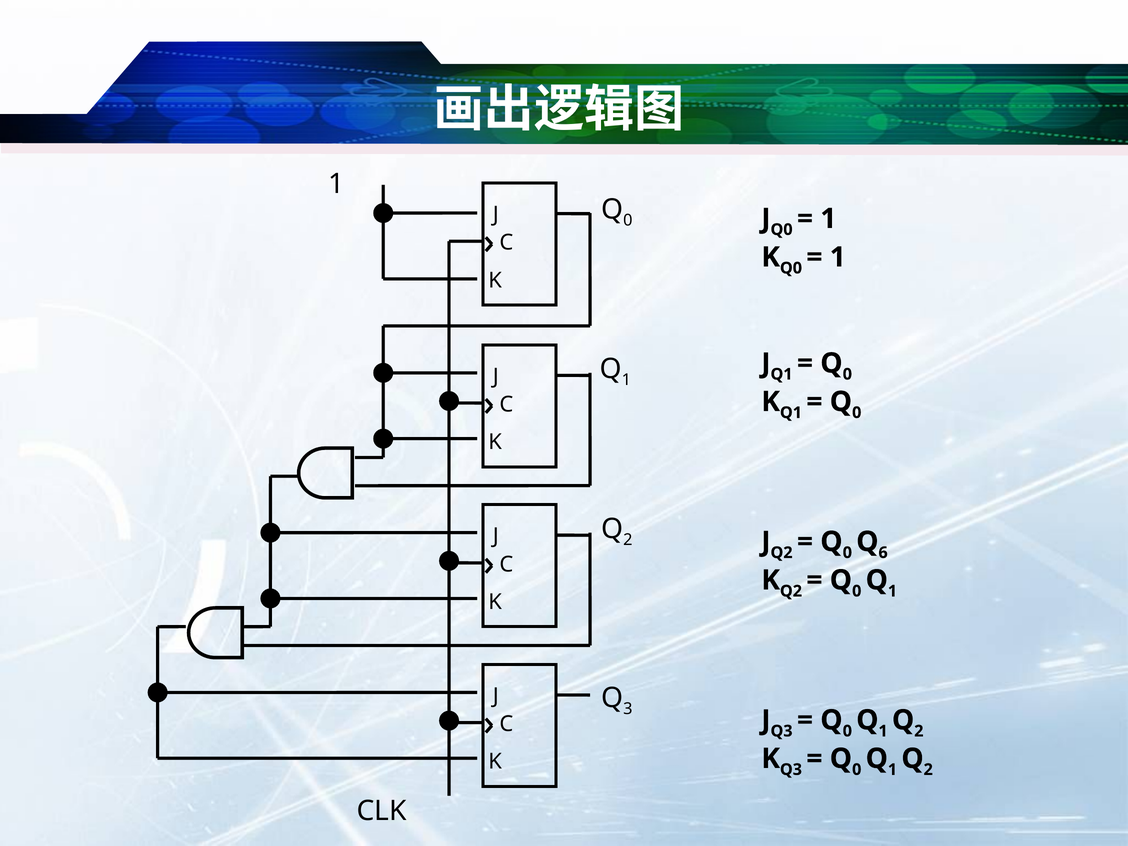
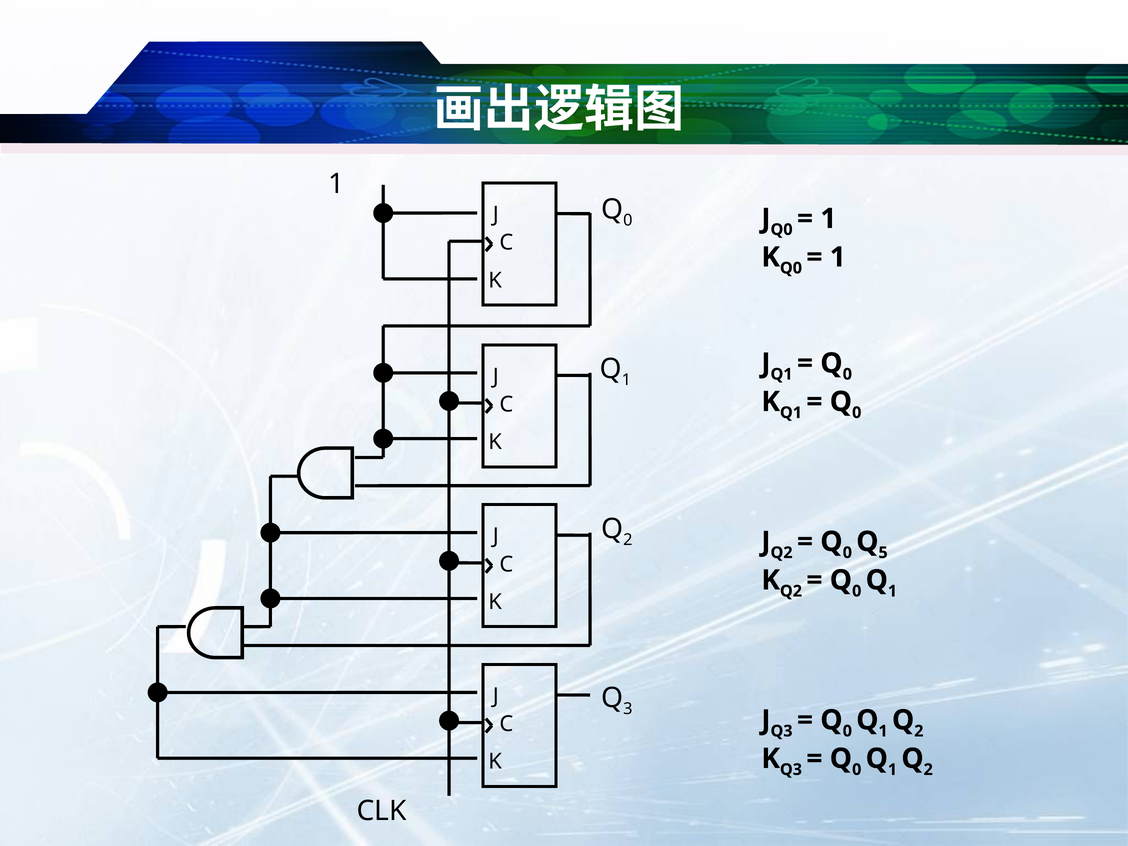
6: 6 -> 5 (883, 553)
